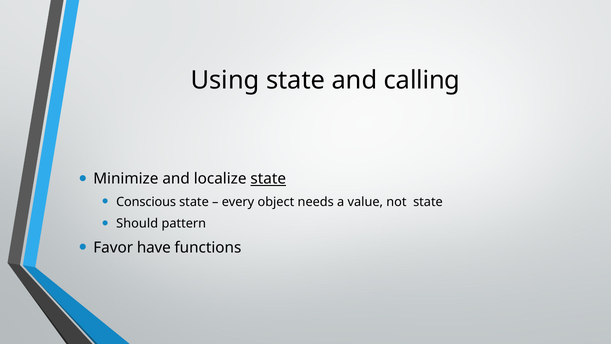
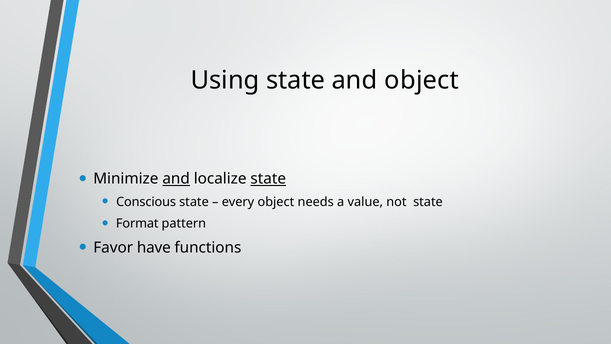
and calling: calling -> object (422, 80)
and underline: none -> present (176, 179)
Should: Should -> Format (137, 223)
